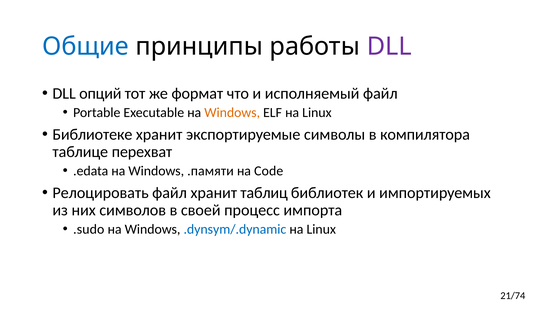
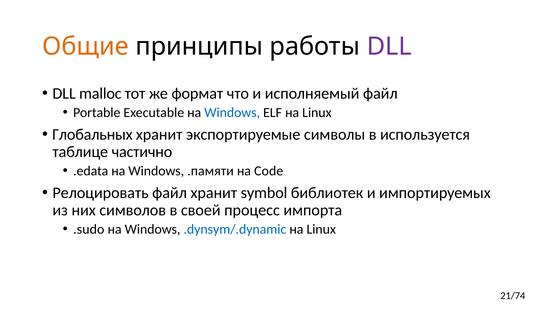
Общие colour: blue -> orange (85, 46)
опций: опций -> malloc (100, 93)
Windows colour: orange -> blue (232, 112)
Библиотеке: Библиотеке -> Глобальных (92, 134)
компилятора: компилятора -> используется (425, 134)
перехват: перехват -> частично (142, 152)
таблиц: таблиц -> symbol (264, 192)
